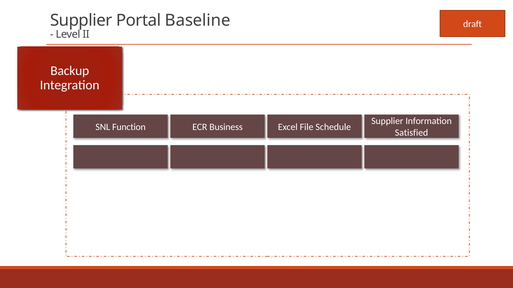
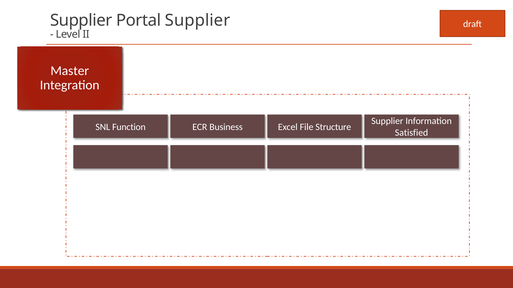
Baseline: Baseline -> Supplier (198, 20)
Backup: Backup -> Master (70, 71)
Schedule: Schedule -> Structure (333, 127)
